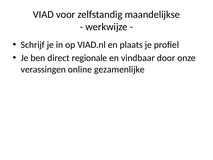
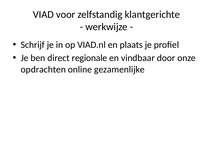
maandelijkse: maandelijkse -> klantgerichte (152, 14)
verassingen: verassingen -> opdrachten (43, 69)
